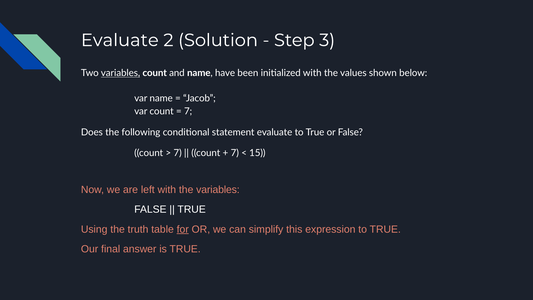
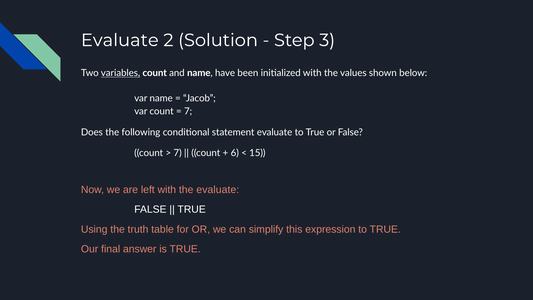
7: 7 -> 6 (235, 153)
the variables: variables -> evaluate (218, 190)
for underline: present -> none (183, 229)
